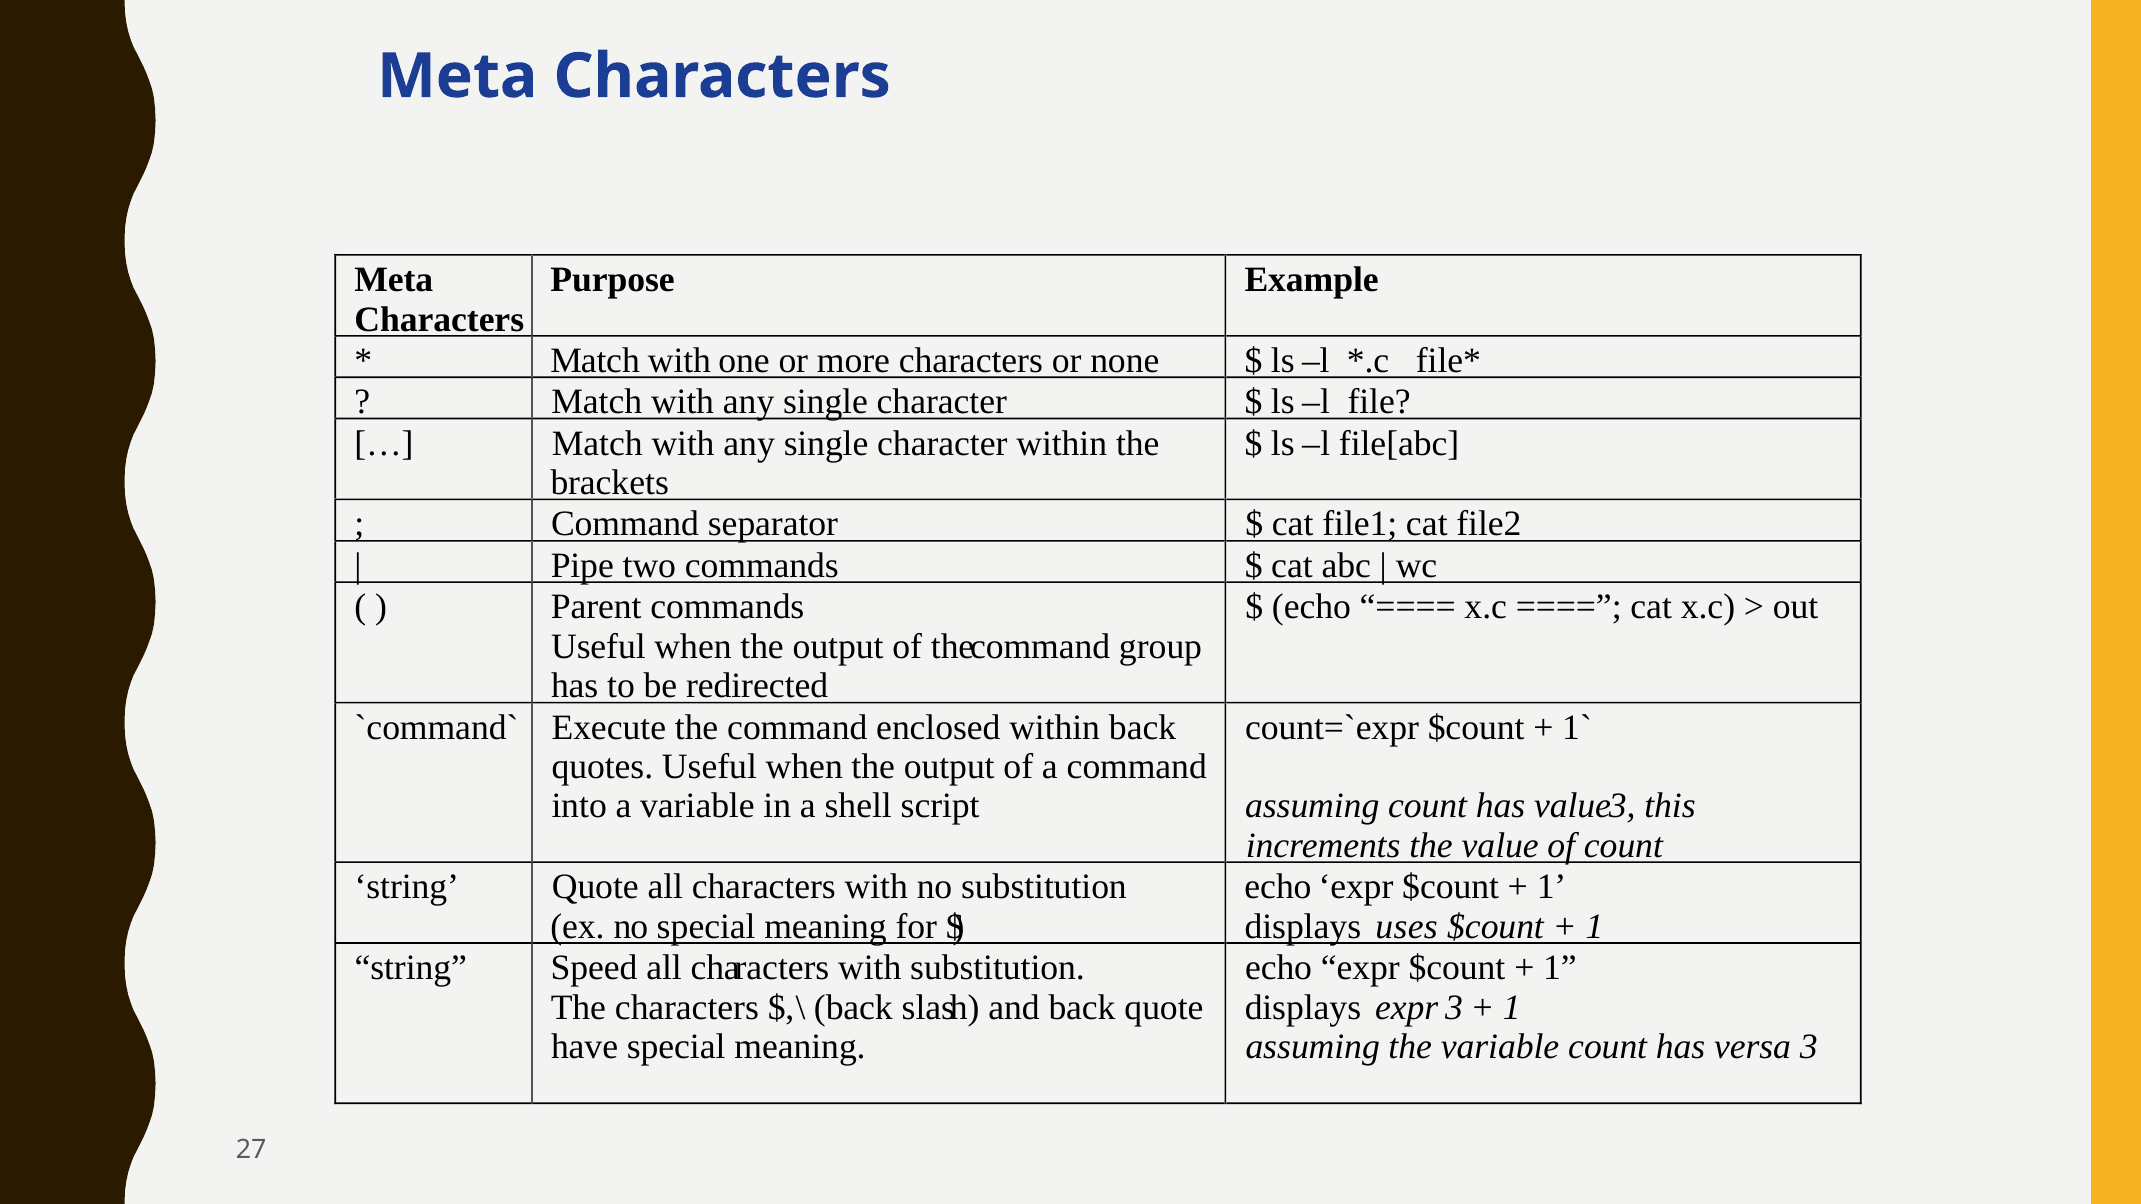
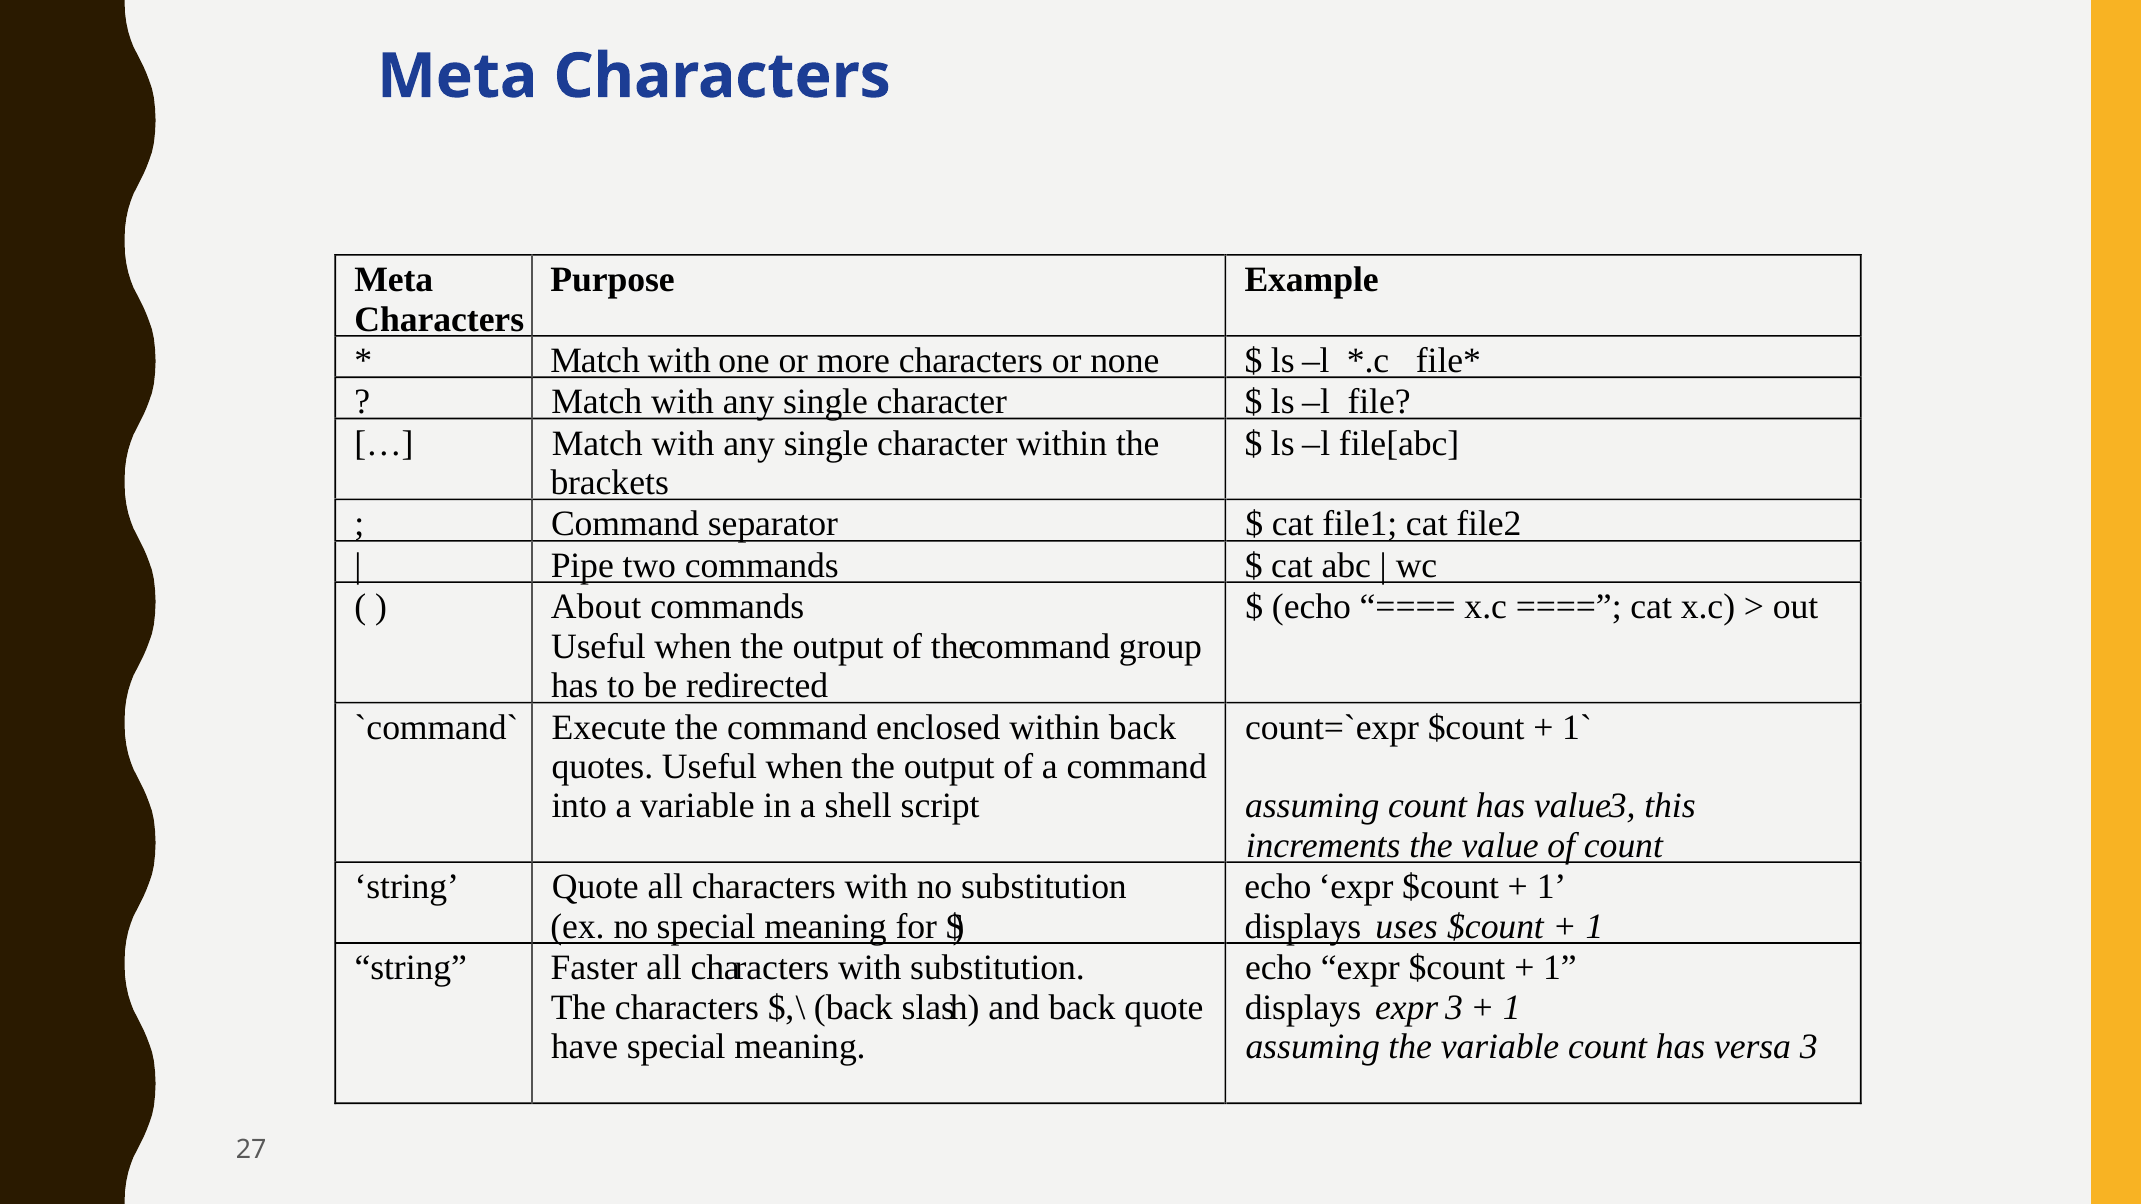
Parent: Parent -> About (596, 607)
Speed: Speed -> Faster (594, 968)
